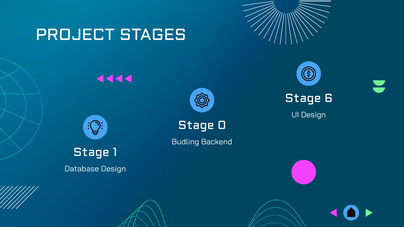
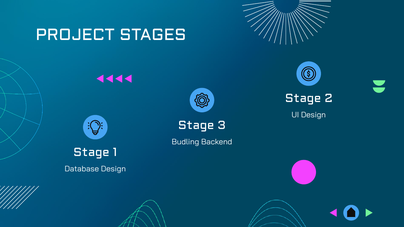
6: 6 -> 2 (329, 99)
0: 0 -> 3 (222, 125)
